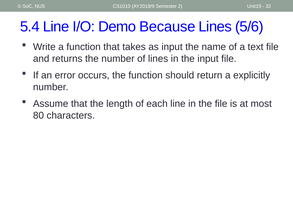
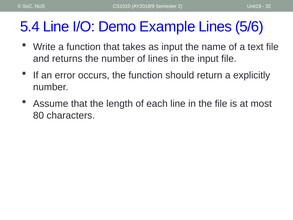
Because: Because -> Example (167, 27)
